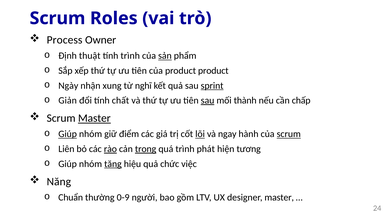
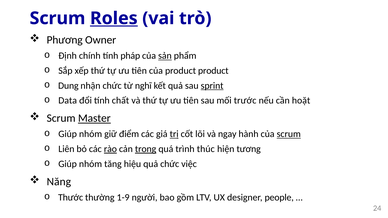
Roles underline: none -> present (114, 18)
Process: Process -> Phương (65, 40)
thuật: thuật -> chính (90, 56)
tính trình: trình -> pháp (130, 56)
Ngày: Ngày -> Dung (68, 86)
nhận xung: xung -> chức (112, 86)
Giản: Giản -> Data (68, 101)
sau underline: present -> none (208, 101)
thành: thành -> trước (245, 101)
chấp: chấp -> hoặt (301, 101)
Giúp underline: present -> none (68, 134)
trị underline: none -> present (174, 134)
lõi underline: present -> none (200, 134)
phát: phát -> thúc (206, 149)
tăng underline: present -> none (113, 164)
Chuẩn: Chuẩn -> Thước (71, 198)
0-9: 0-9 -> 1-9 (123, 198)
designer master: master -> people (279, 198)
